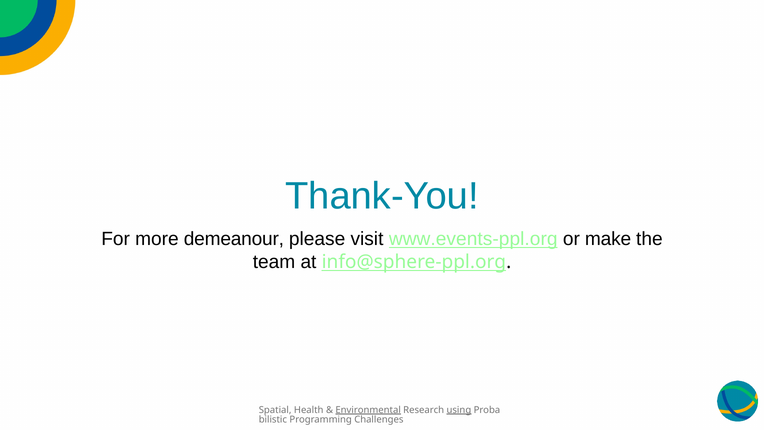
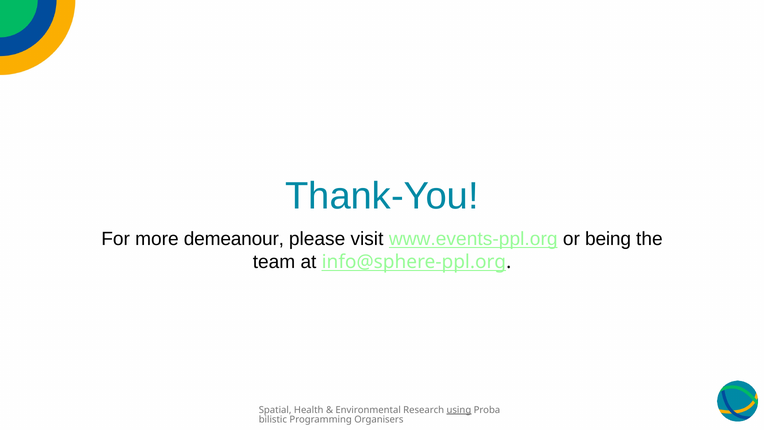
make: make -> being (608, 239)
Environmental underline: present -> none (368, 410)
Challenges: Challenges -> Organisers (379, 419)
